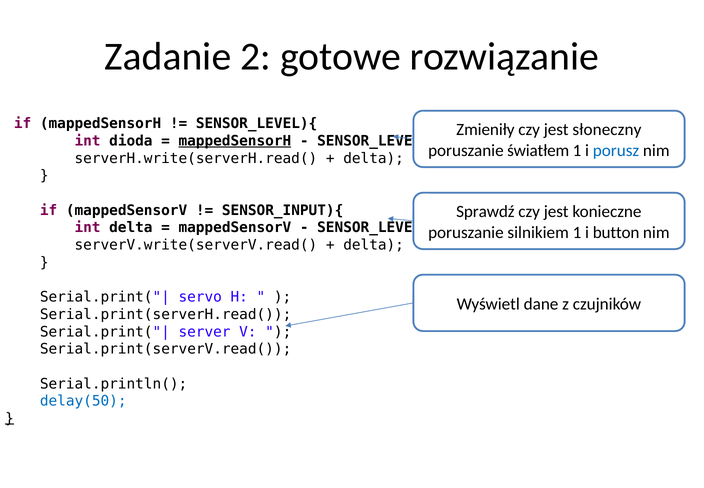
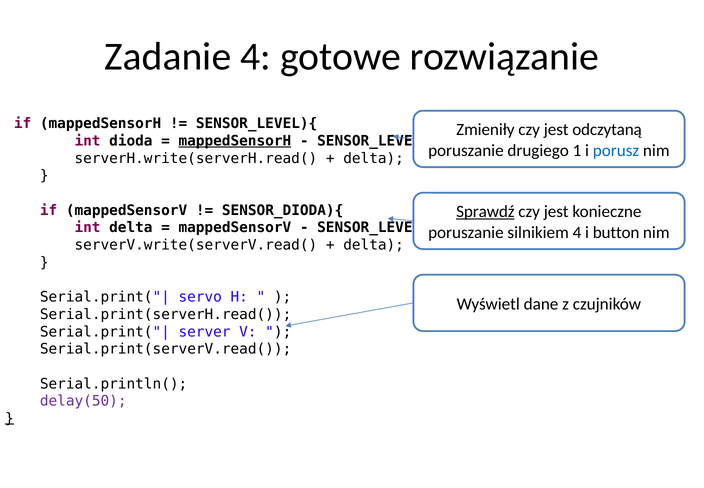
Zadanie 2: 2 -> 4 (256, 57)
słoneczny: słoneczny -> odczytaną (607, 130)
światłem: światłem -> drugiego (538, 150)
SENSOR_INPUT){: SENSOR_INPUT){ -> SENSOR_DIODA){ (283, 210)
Sprawdź underline: none -> present (485, 212)
silnikiem 1: 1 -> 4 (577, 232)
delay(50 colour: blue -> purple (83, 401)
